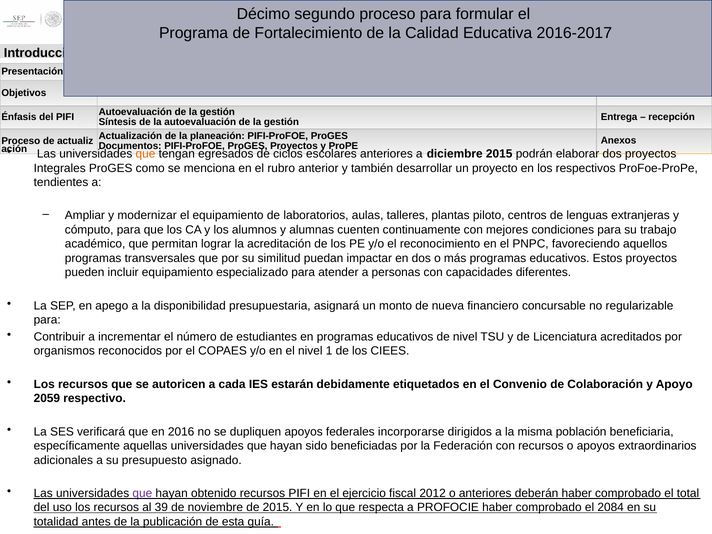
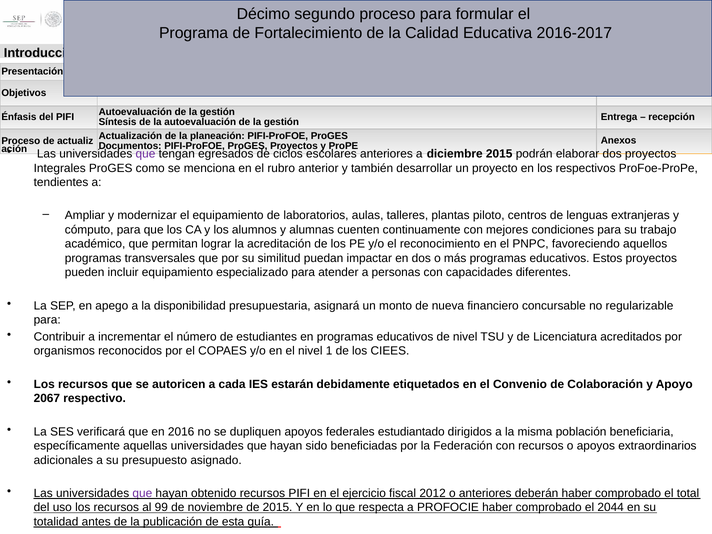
que colour: orange -> purple (145, 154)
2059: 2059 -> 2067 (47, 398)
incorporarse: incorporarse -> estudiantado (411, 432)
39: 39 -> 99 (161, 508)
2084: 2084 -> 2044 (611, 508)
